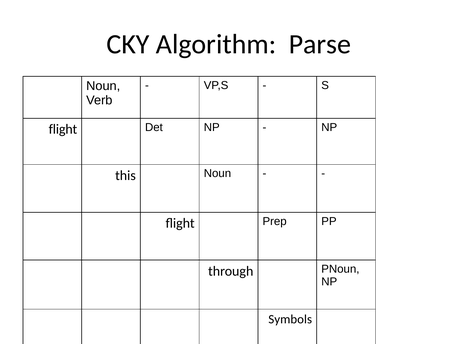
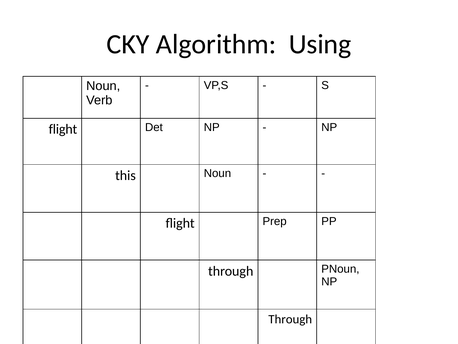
Parse: Parse -> Using (320, 44)
Symbols: Symbols -> Through (290, 319)
